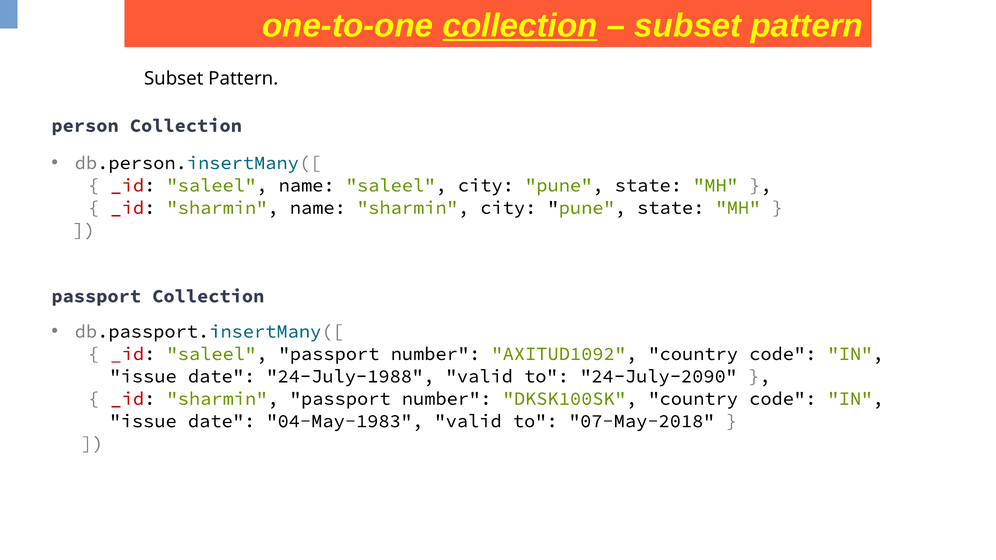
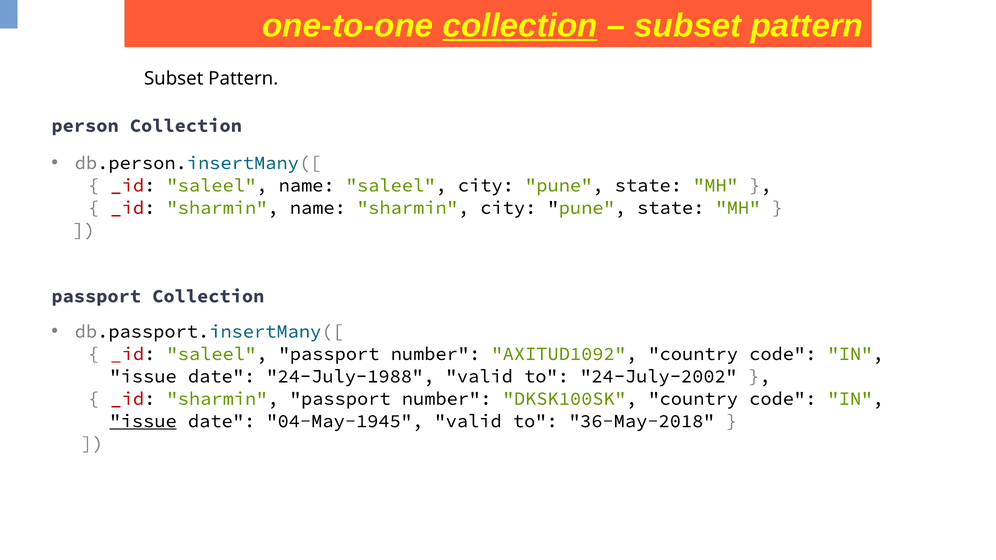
24-July-2090: 24-July-2090 -> 24-July-2002 (659, 376)
issue underline: none -> present (143, 421)
04-May-1983: 04-May-1983 -> 04-May-1945 (345, 421)
07-May-2018: 07-May-2018 -> 36-May-2018 (642, 421)
